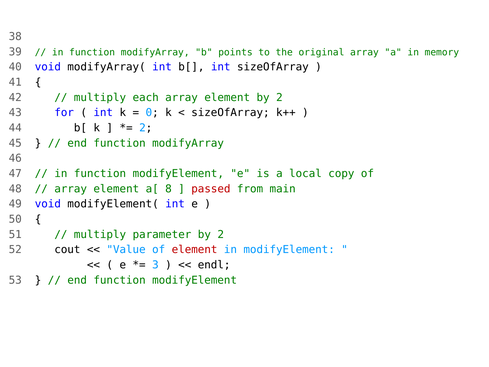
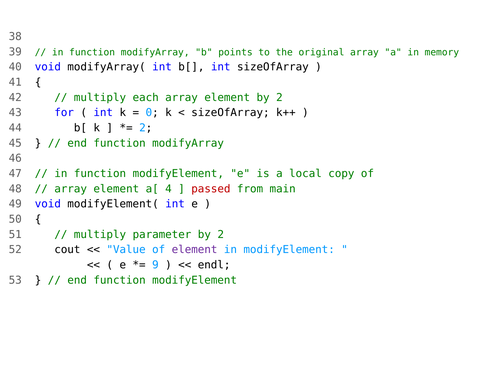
8: 8 -> 4 (169, 189)
element colour: red -> purple (195, 250)
3: 3 -> 9 (155, 265)
